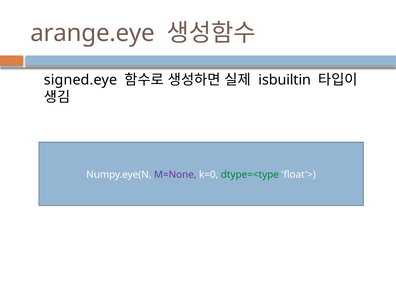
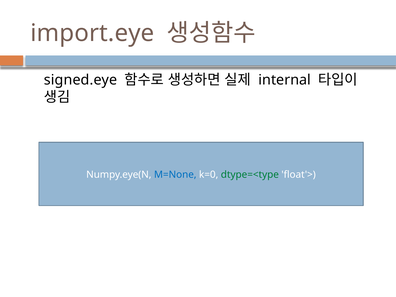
arange.eye: arange.eye -> import.eye (92, 33)
isbuiltin: isbuiltin -> internal (285, 80)
M=None colour: purple -> blue (175, 175)
